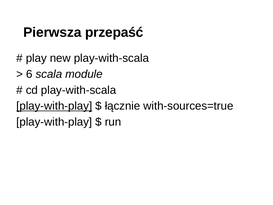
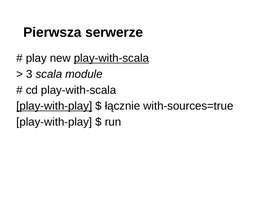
przepaść: przepaść -> serwerze (114, 32)
play-with-scala underline: none -> present (111, 58)
6: 6 -> 3 (29, 74)
